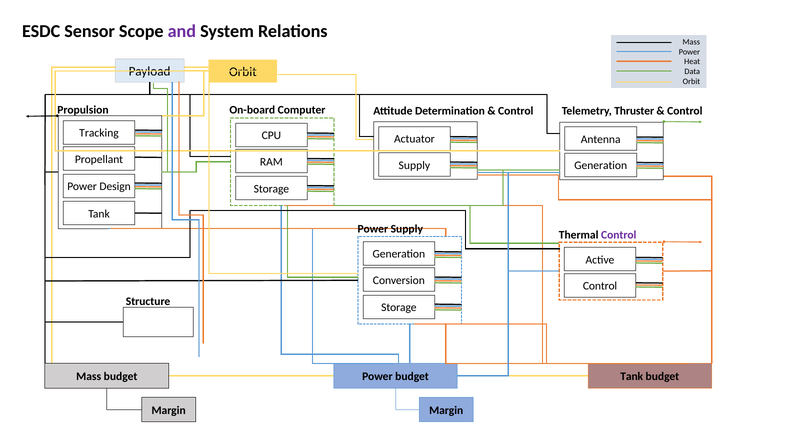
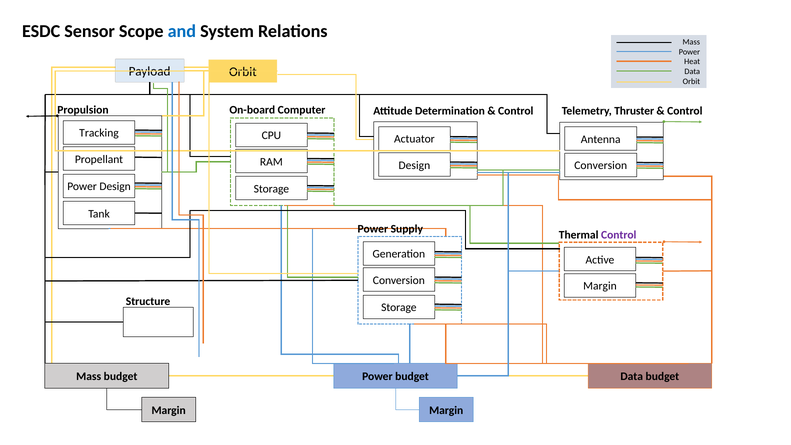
and colour: purple -> blue (182, 31)
Supply: Supply -> Design (414, 165)
Generation: Generation -> Conversion (601, 166)
Control: Control -> Margin (600, 286)
budget Tank: Tank -> Data (632, 376)
